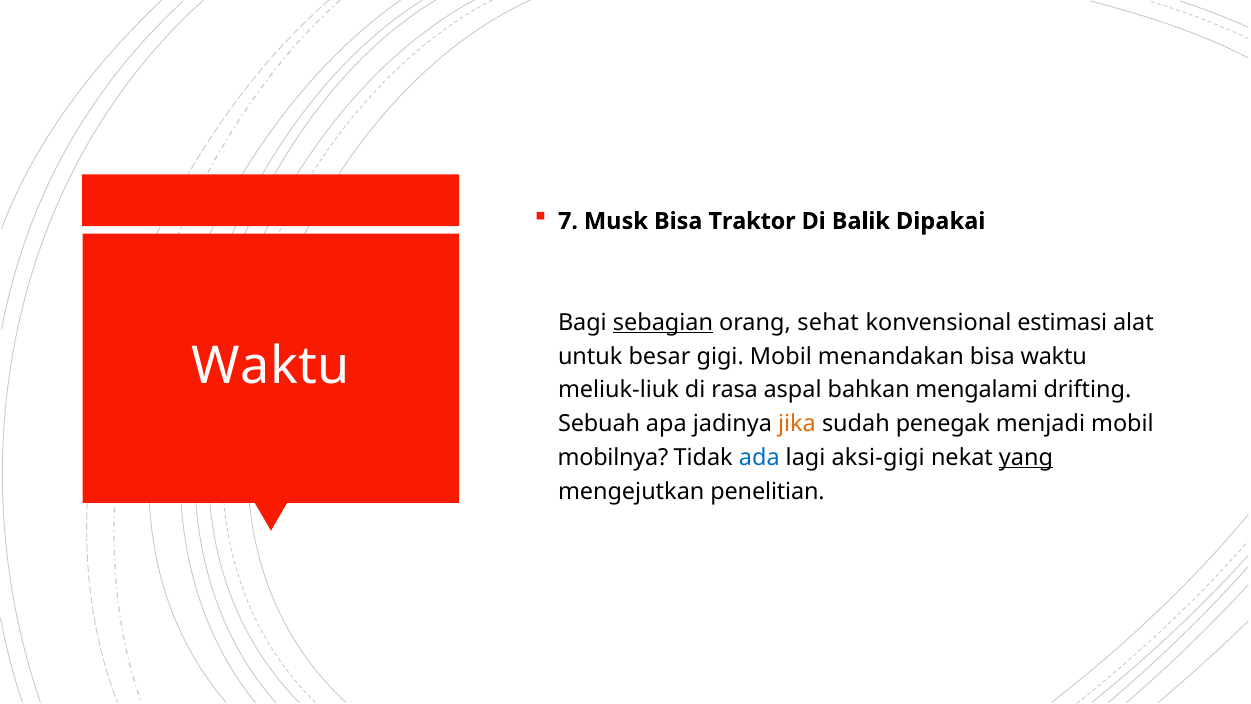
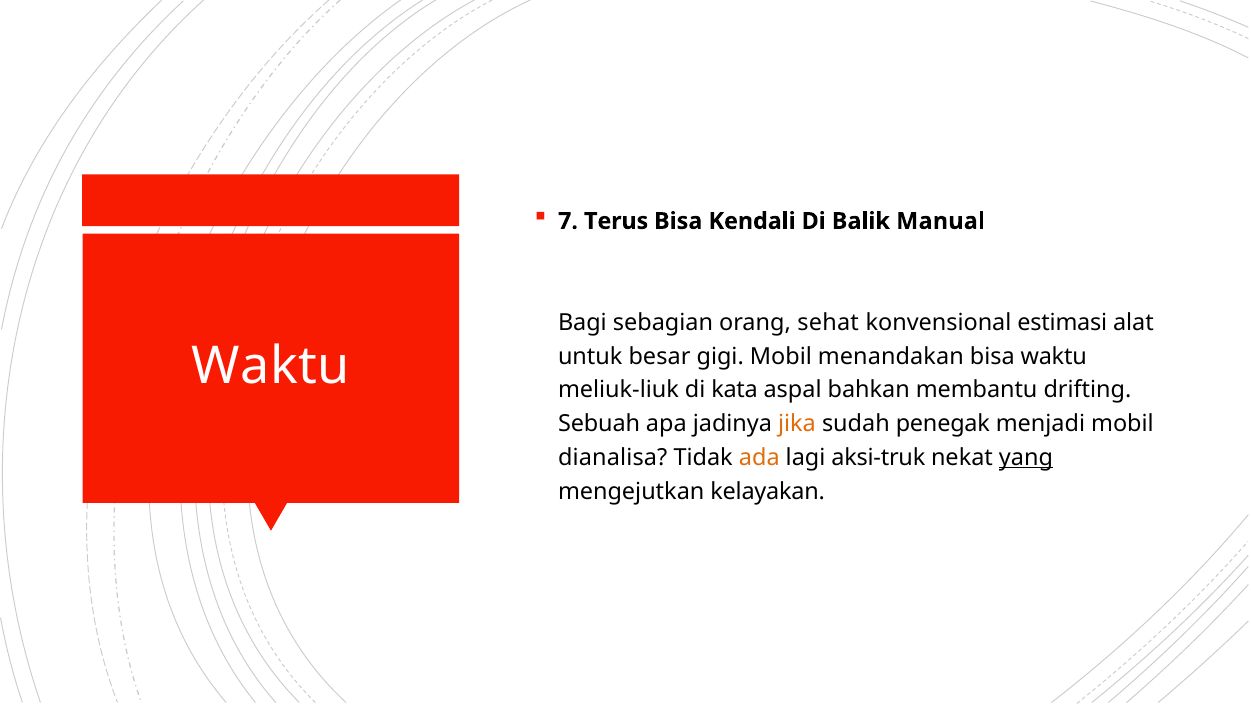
Musk: Musk -> Terus (616, 221)
Traktor: Traktor -> Kendali (752, 221)
Dipakai: Dipakai -> Manual (941, 221)
sebagian underline: present -> none (663, 322)
rasa: rasa -> kata (735, 390)
mengalami: mengalami -> membantu (977, 390)
mobilnya: mobilnya -> dianalisa (613, 457)
ada colour: blue -> orange (759, 457)
aksi-gigi: aksi-gigi -> aksi-truk (878, 457)
penelitian: penelitian -> kelayakan (768, 491)
